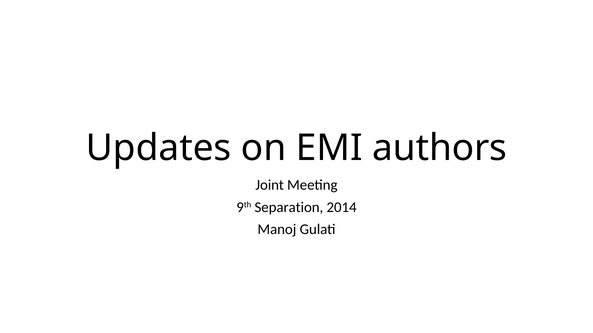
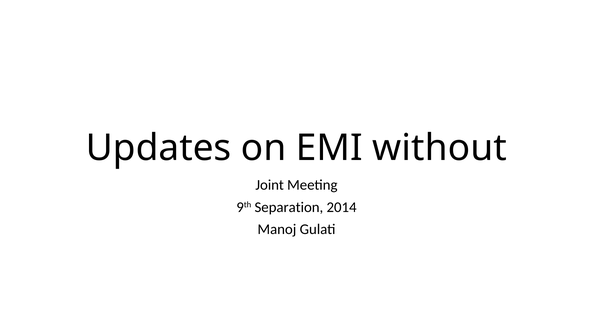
authors: authors -> without (440, 148)
